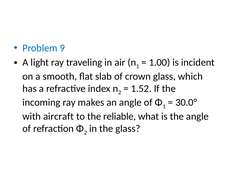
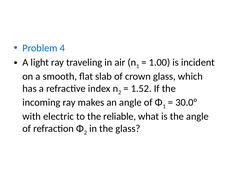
9: 9 -> 4 (62, 48)
aircraft: aircraft -> electric (59, 117)
